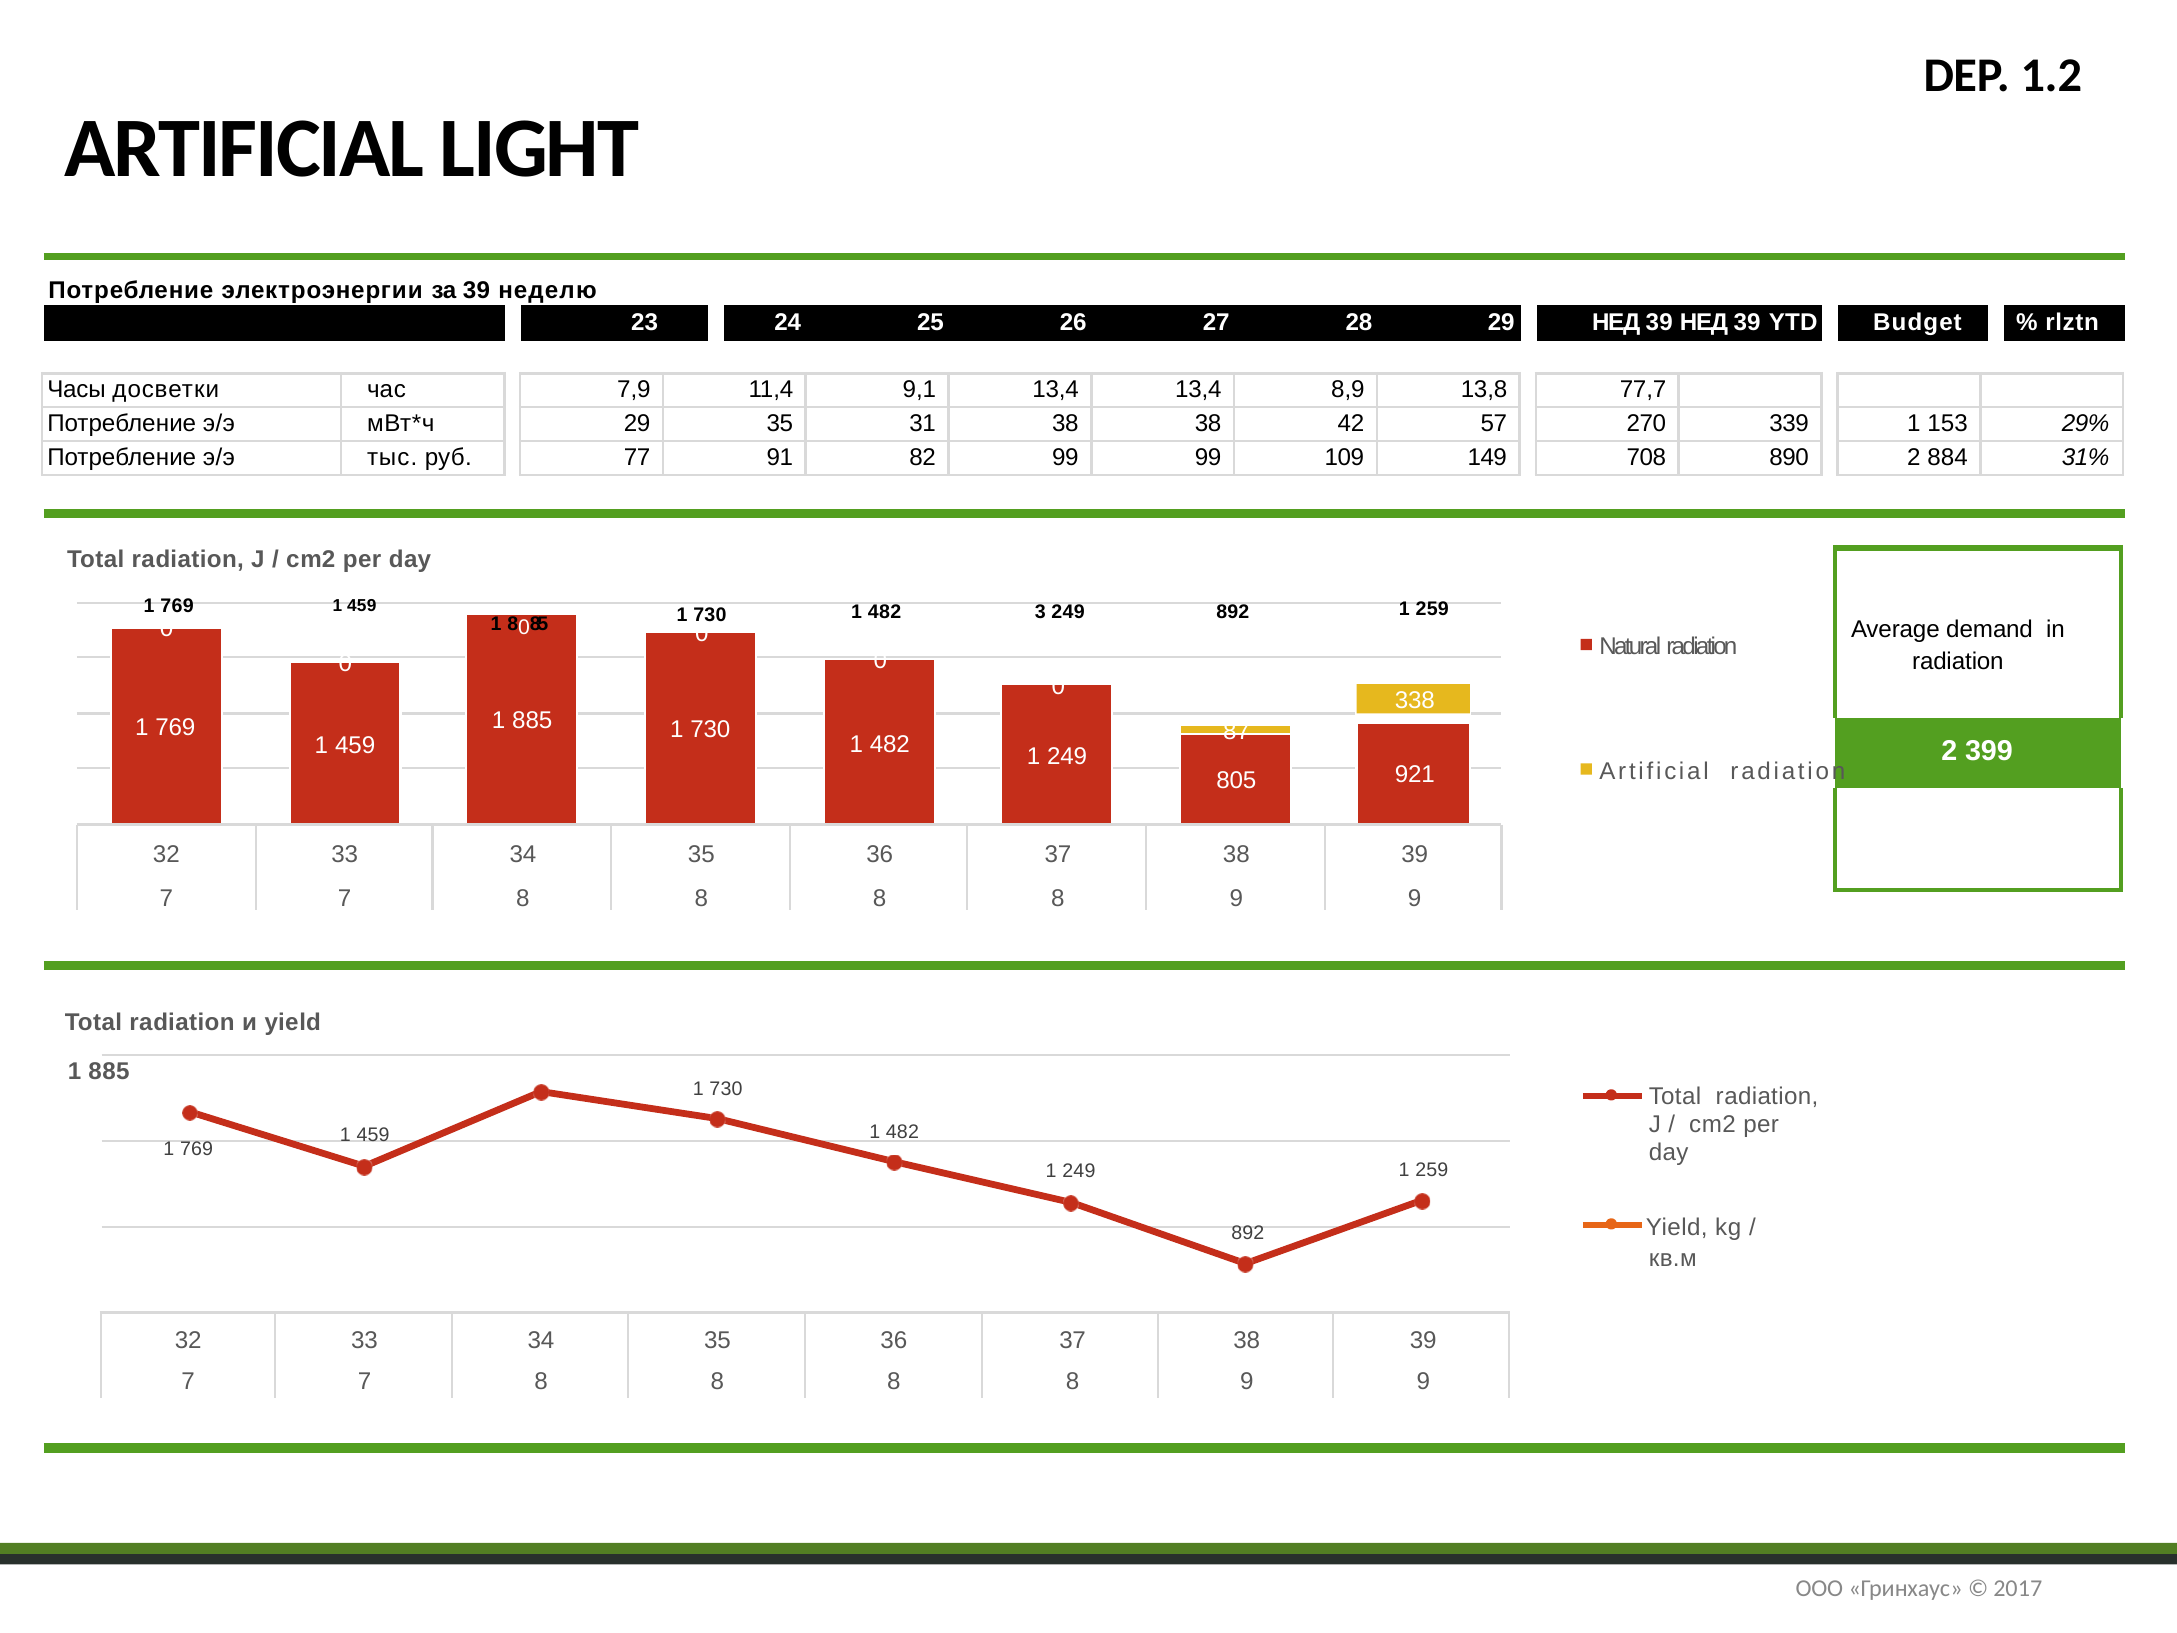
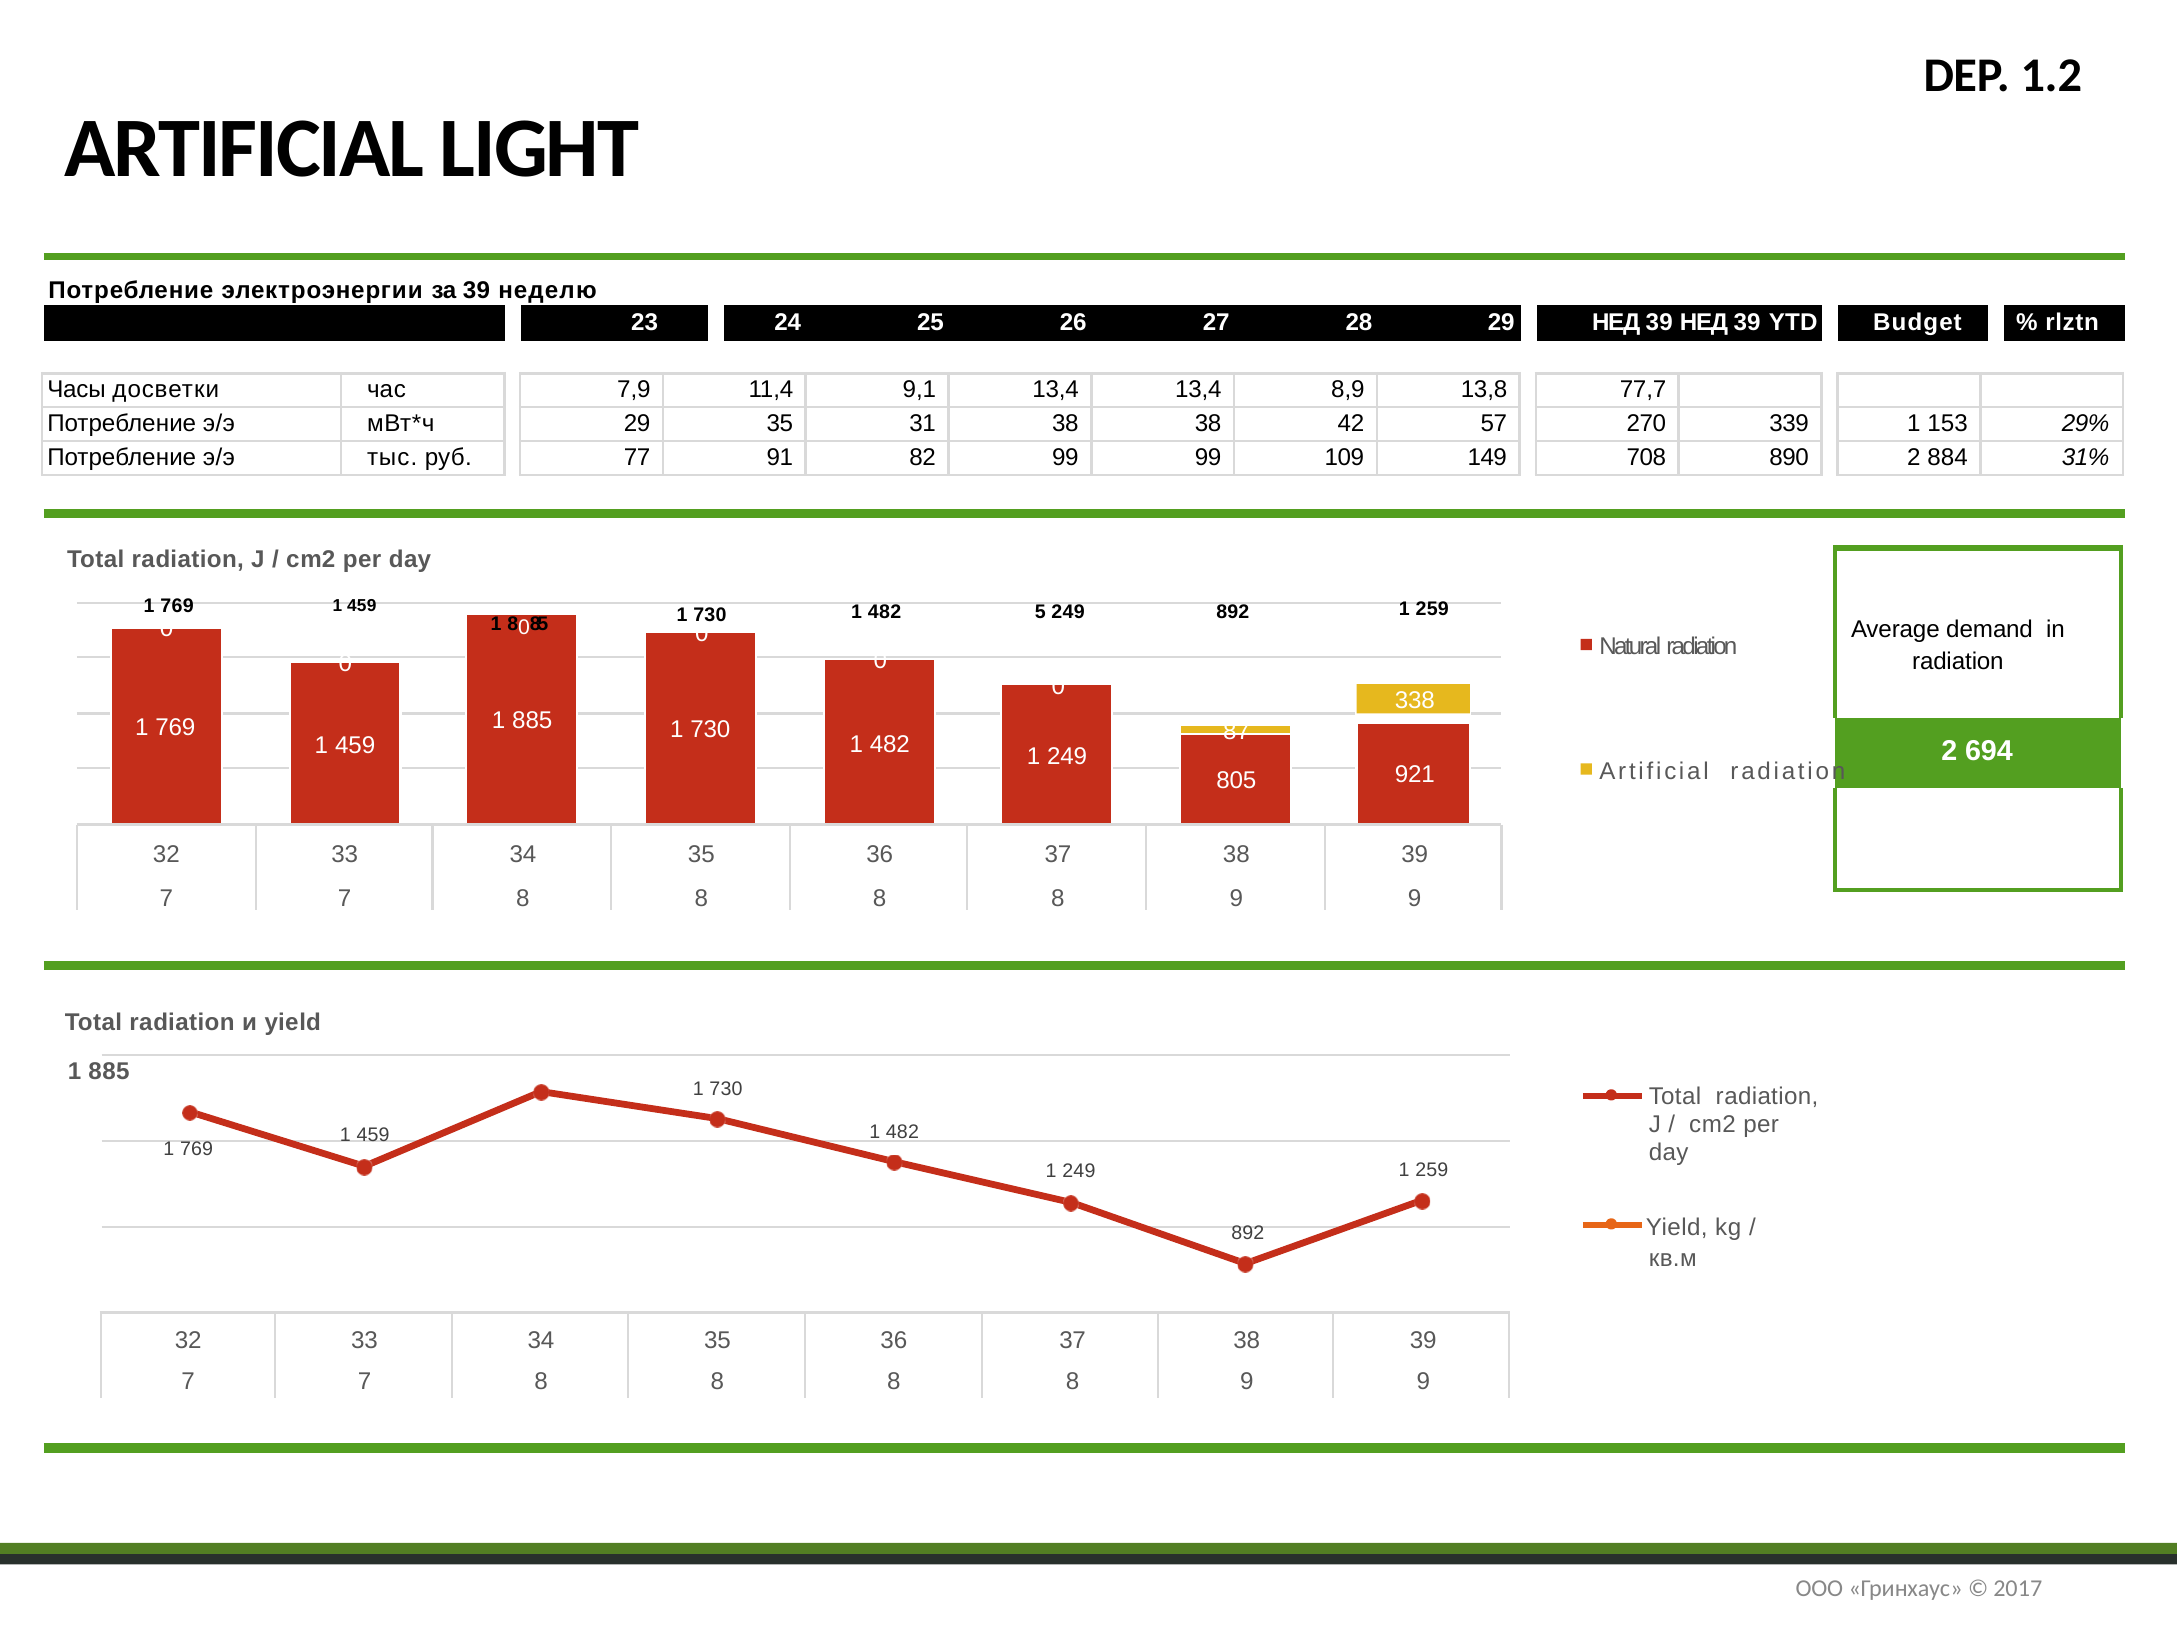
3: 3 -> 5 (1040, 612)
399: 399 -> 694 (1989, 751)
